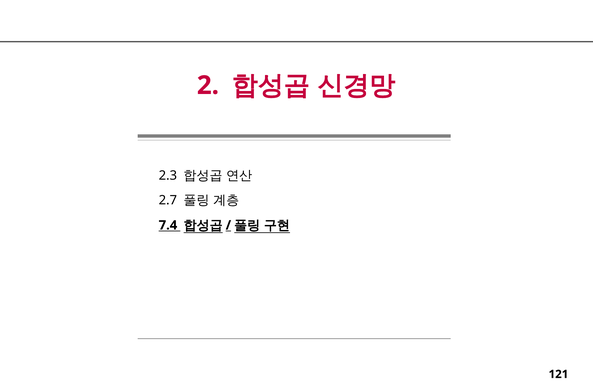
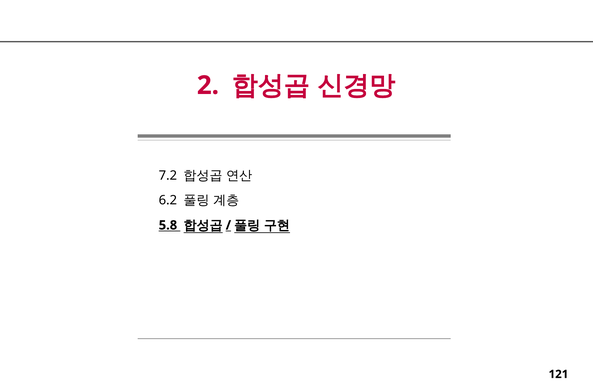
2.3: 2.3 -> 7.2 (168, 175)
2.7: 2.7 -> 6.2 (168, 200)
7.4: 7.4 -> 5.8 (168, 225)
